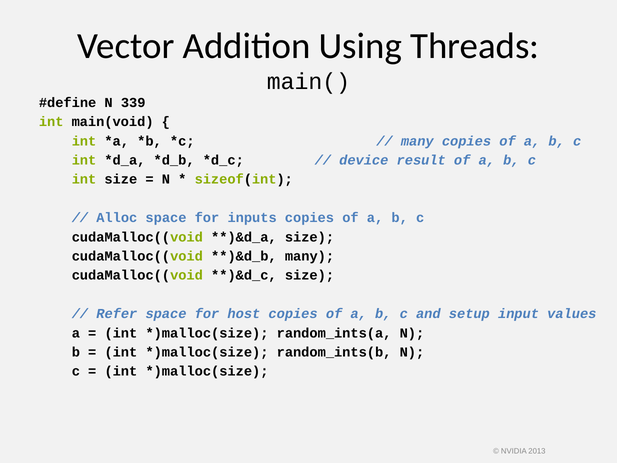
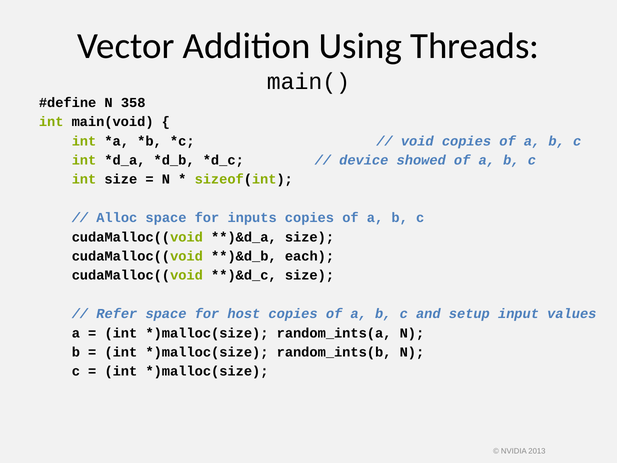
339: 339 -> 358 (133, 103)
many: many -> void (417, 141)
result: result -> showed (421, 160)
many: many -> each (310, 256)
